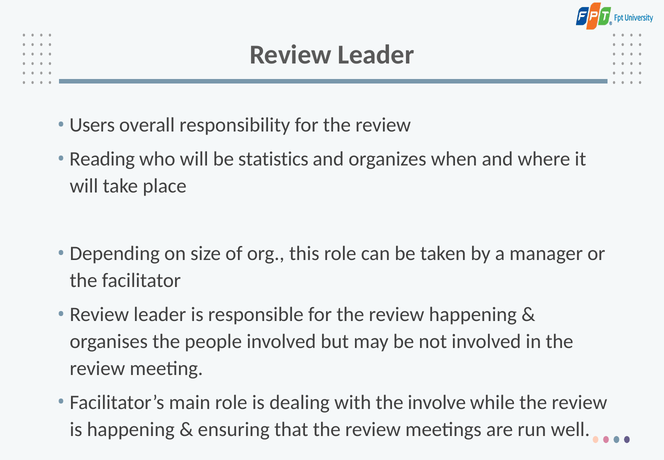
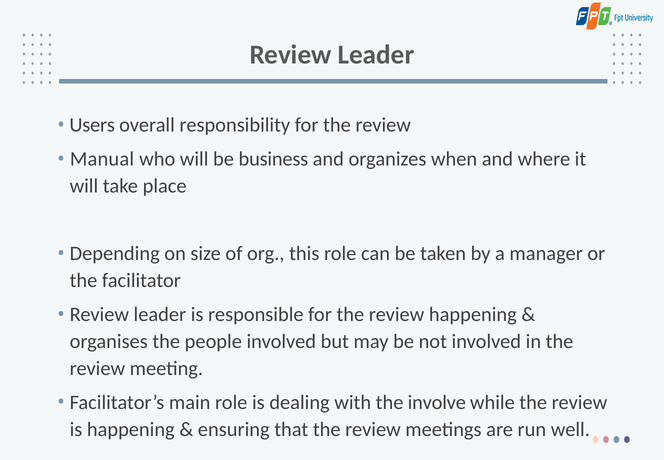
Reading: Reading -> Manual (102, 159)
statistics: statistics -> business (273, 159)
